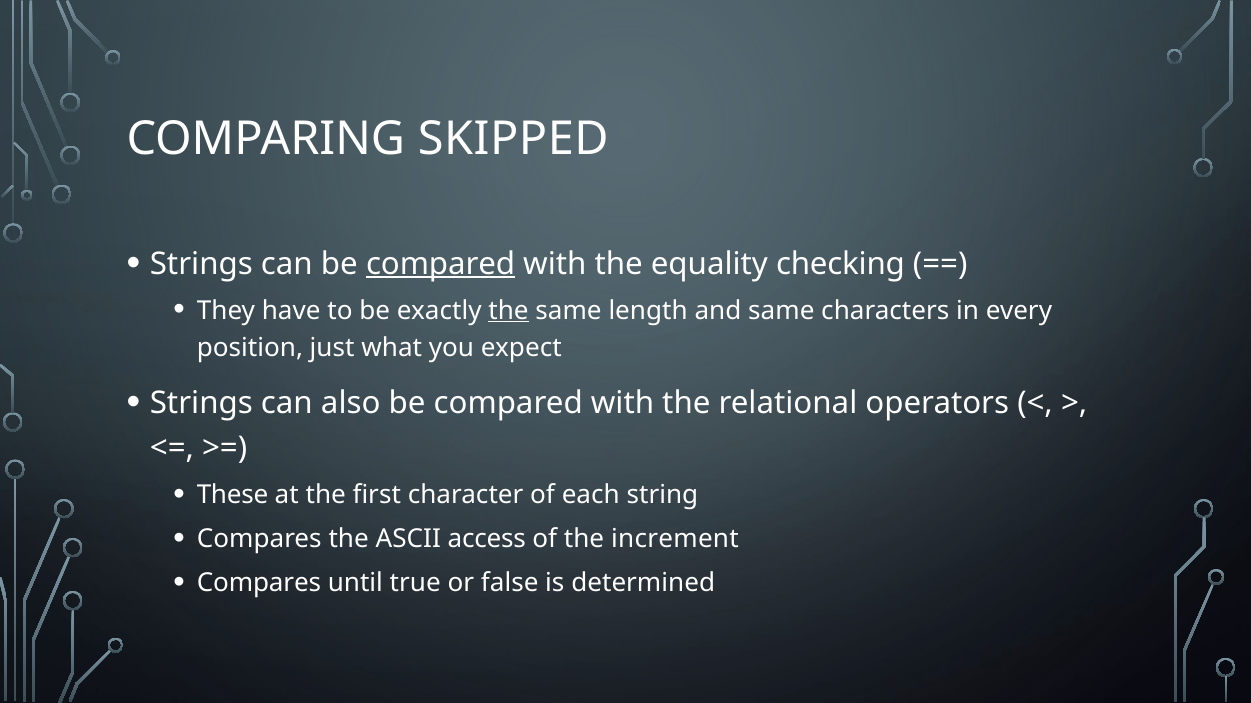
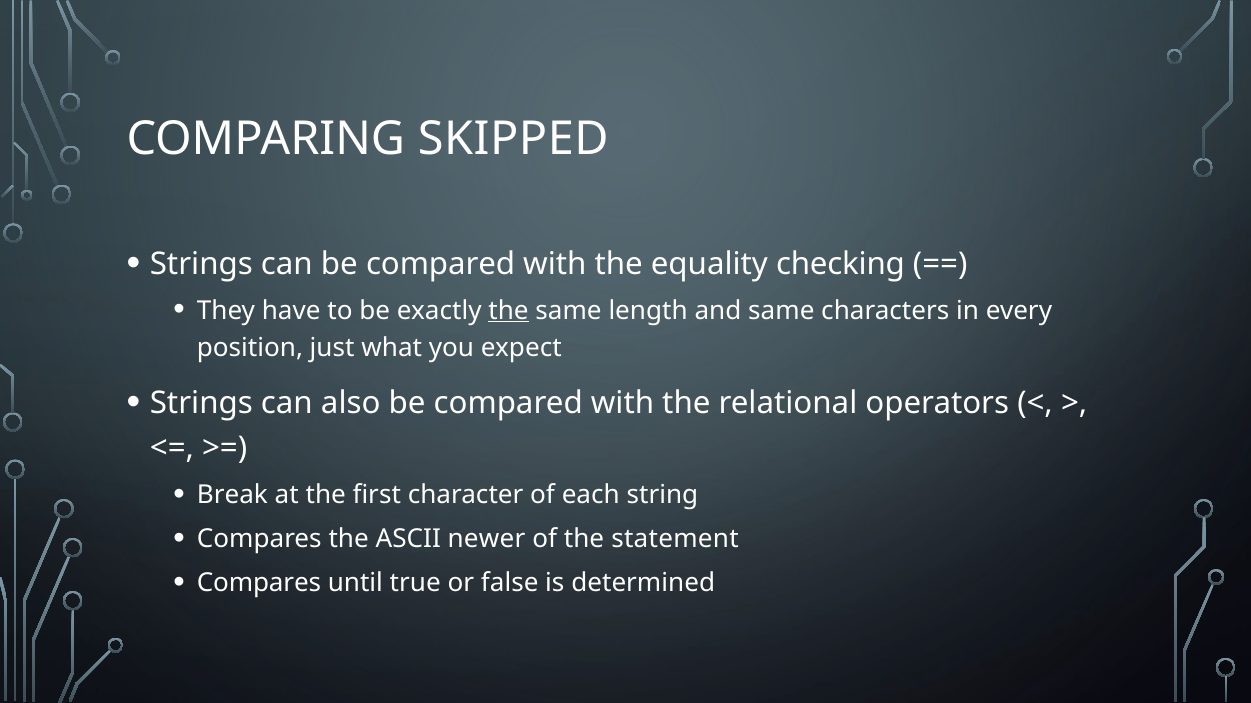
compared underline: present -> none (441, 264)
These: These -> Break (232, 495)
access: access -> newer (487, 539)
increment: increment -> statement (675, 539)
